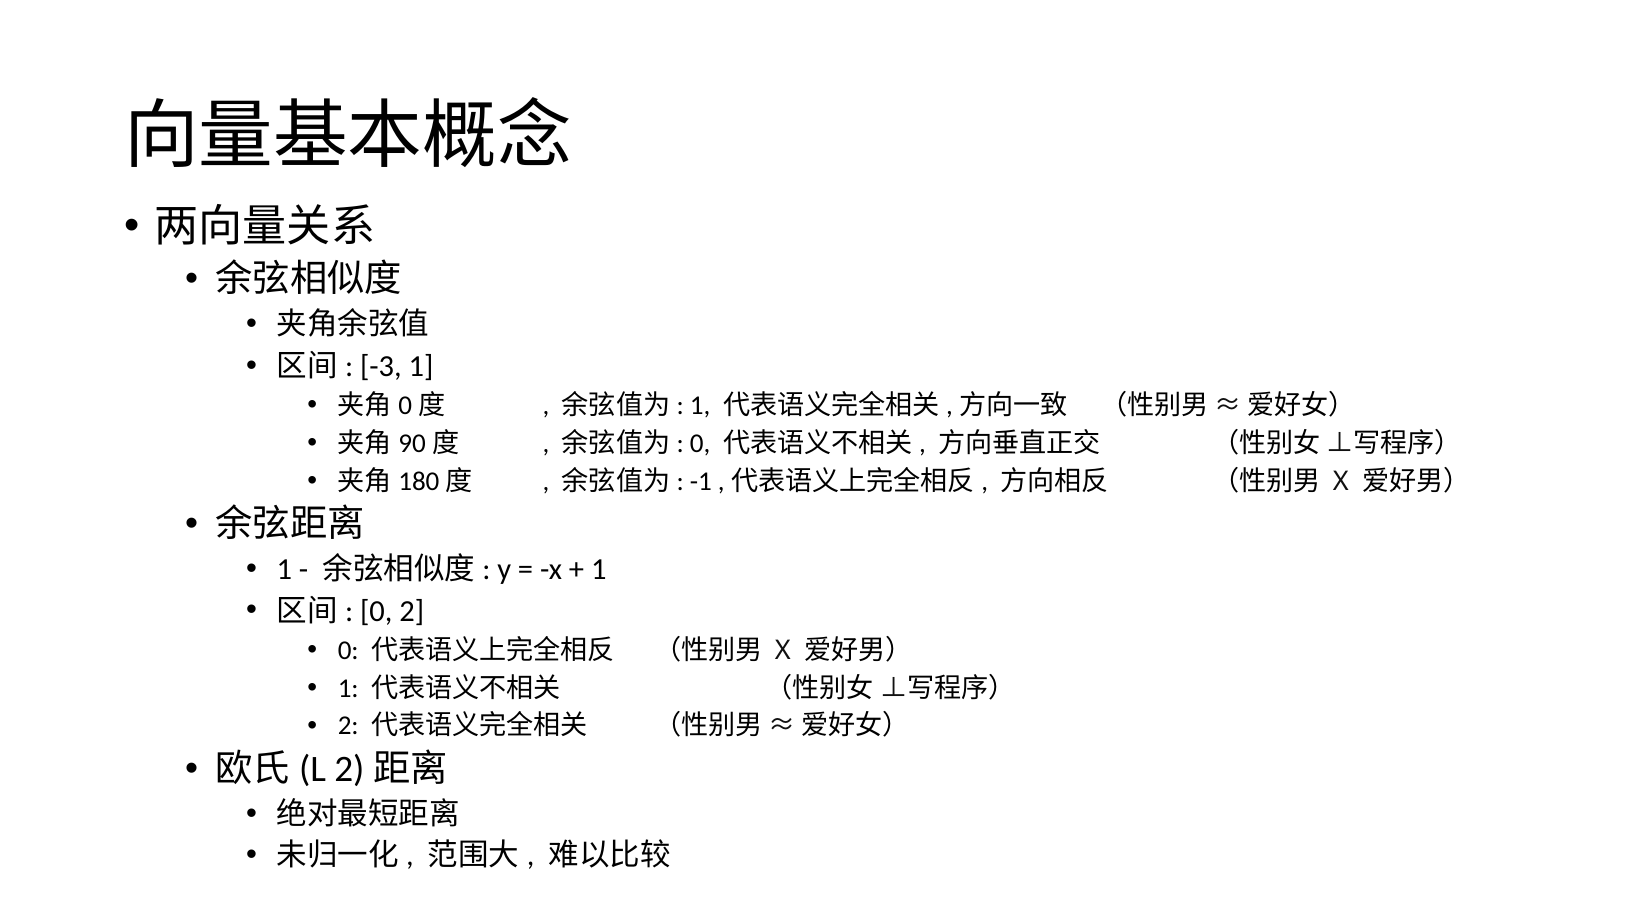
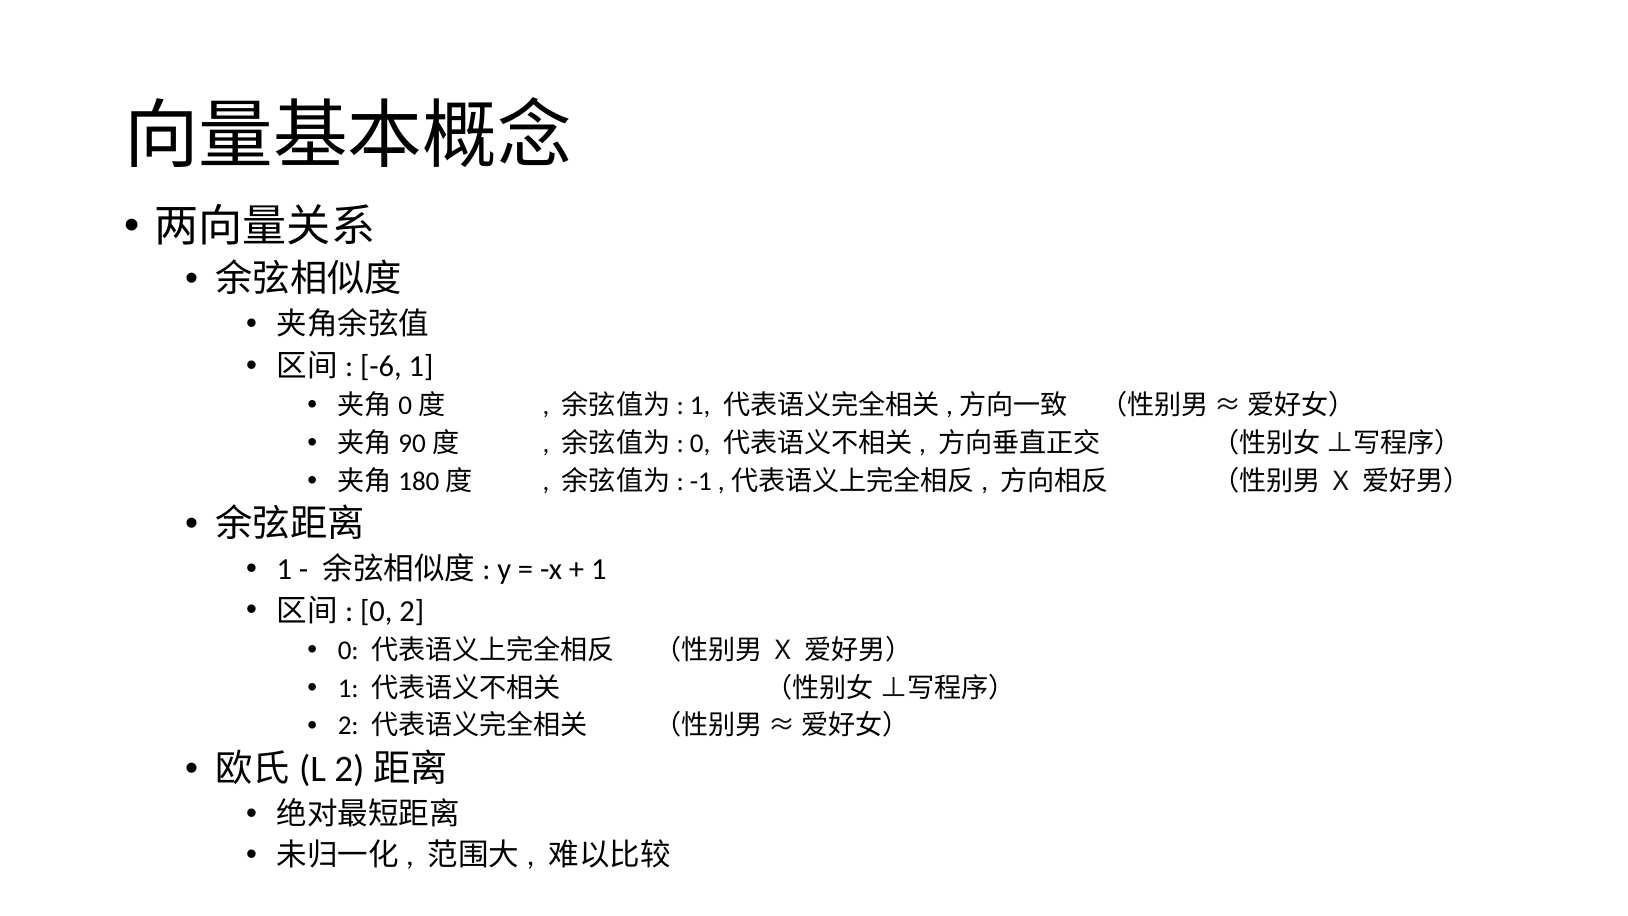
-3: -3 -> -6 (381, 366)
